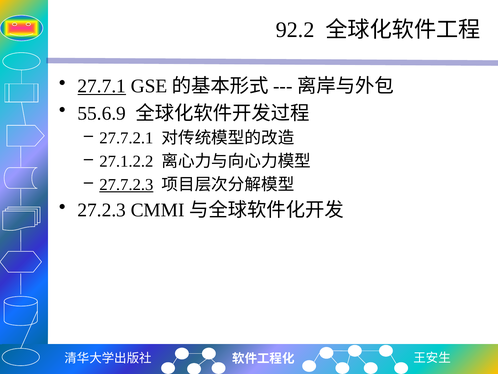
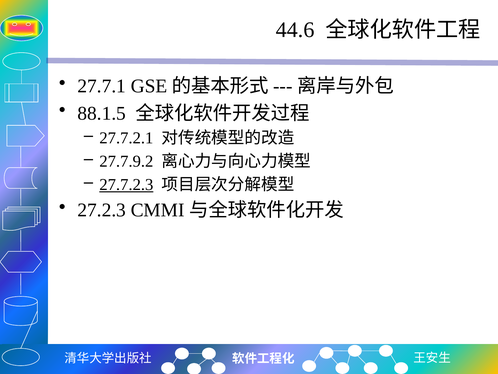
92.2: 92.2 -> 44.6 (295, 30)
27.7.1 underline: present -> none (102, 86)
55.6.9: 55.6.9 -> 88.1.5 (102, 113)
27.1.2.2: 27.1.2.2 -> 27.7.9.2 (126, 161)
